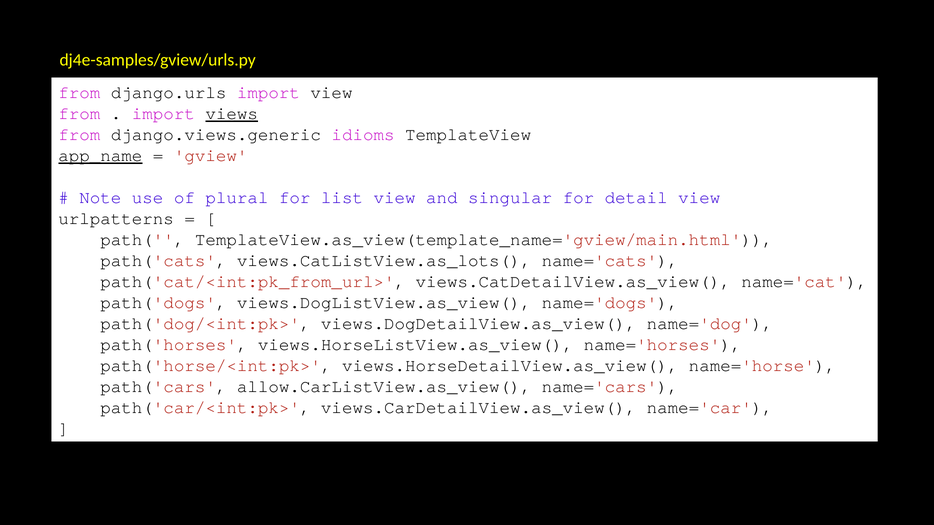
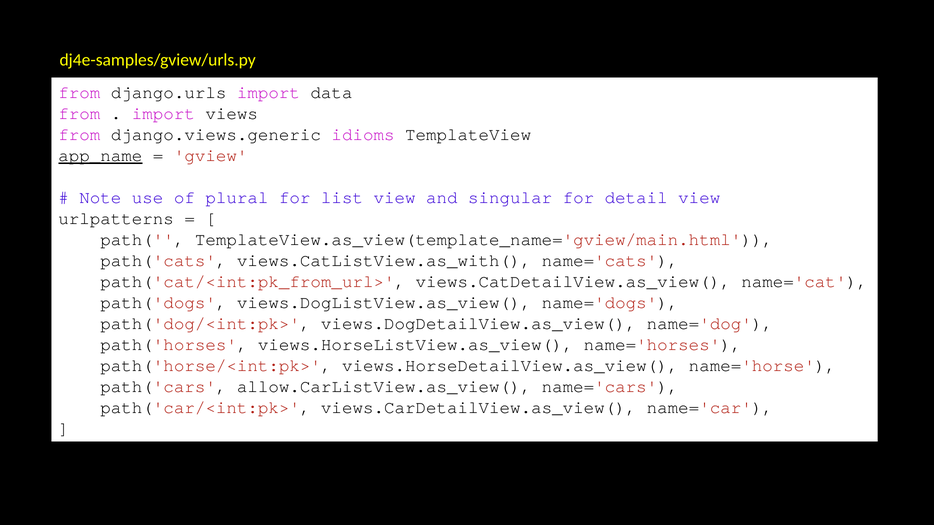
import view: view -> data (331, 93)
views underline: present -> none (232, 114)
views.CatListView.as_lots(: views.CatListView.as_lots( -> views.CatListView.as_with( (384, 261)
